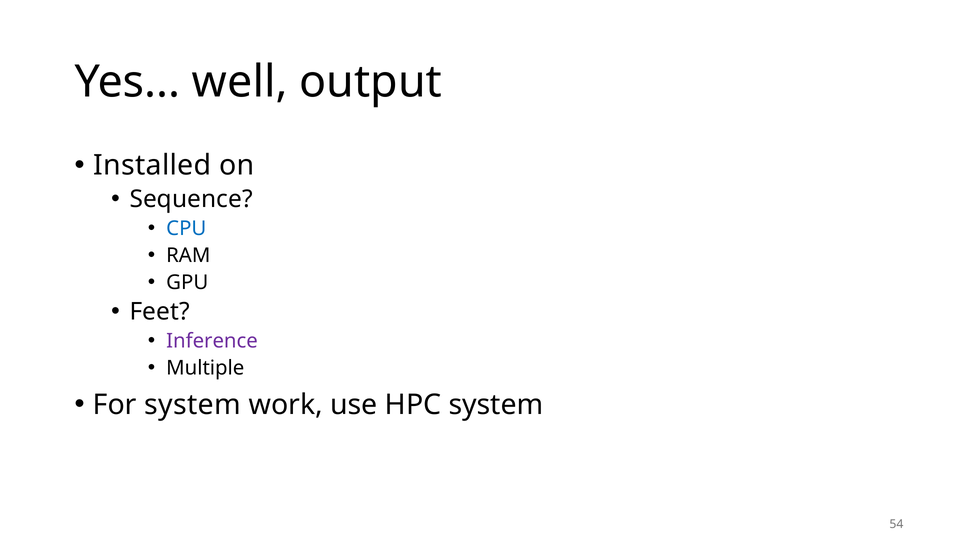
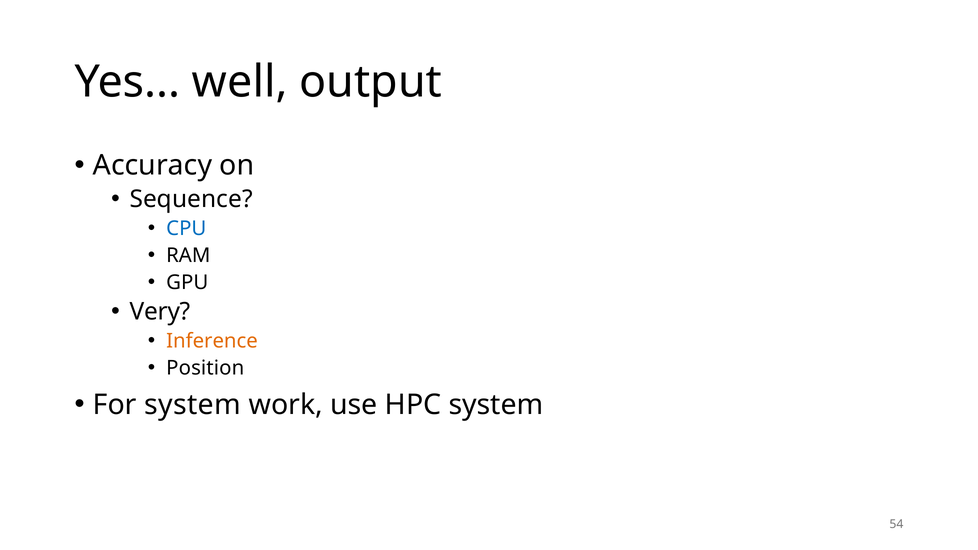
Installed: Installed -> Accuracy (152, 165)
Feet: Feet -> Very (160, 312)
Inference colour: purple -> orange (212, 341)
Multiple: Multiple -> Position (205, 368)
